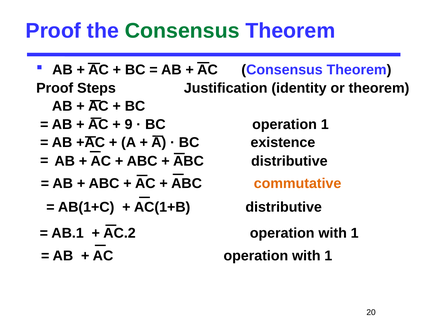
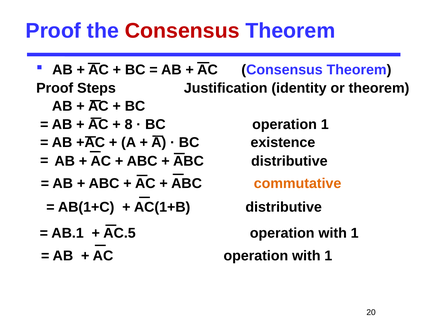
Consensus colour: green -> red (182, 31)
9: 9 -> 8 (129, 125)
AC.2: AC.2 -> AC.5 (120, 234)
